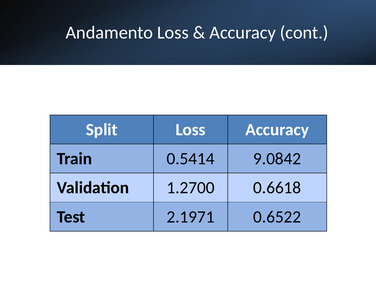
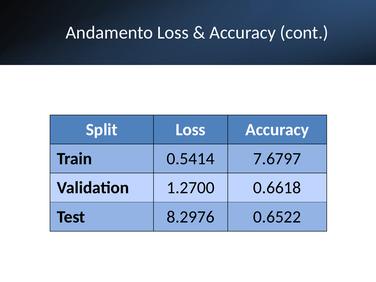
9.0842: 9.0842 -> 7.6797 (277, 159)
2.1971: 2.1971 -> 8.2976 (191, 217)
